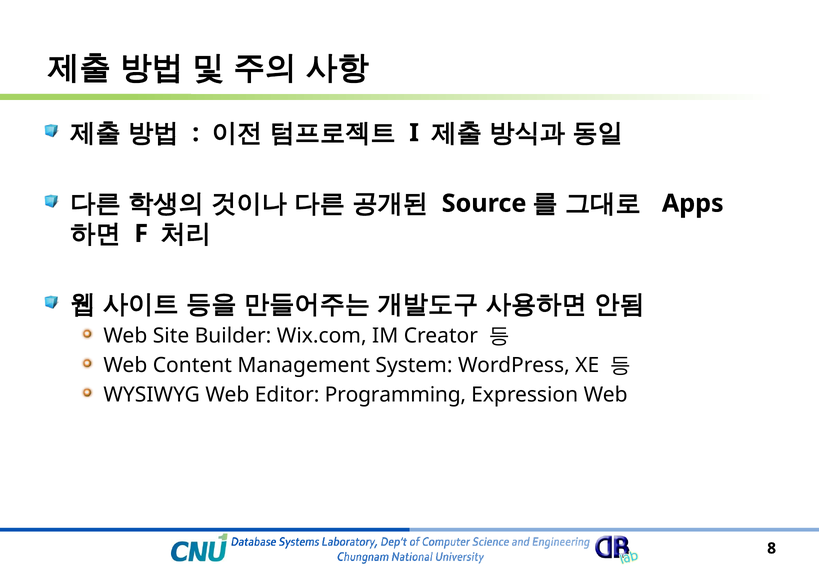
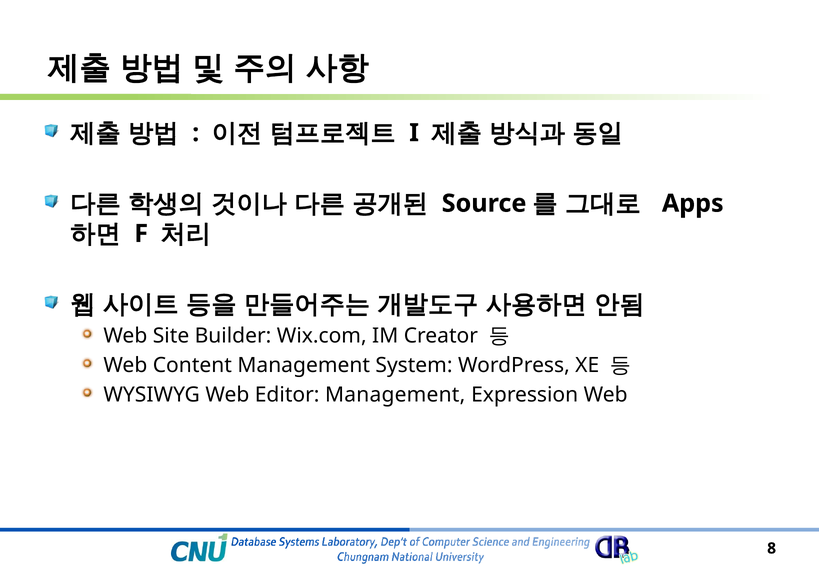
Editor Programming: Programming -> Management (395, 395)
